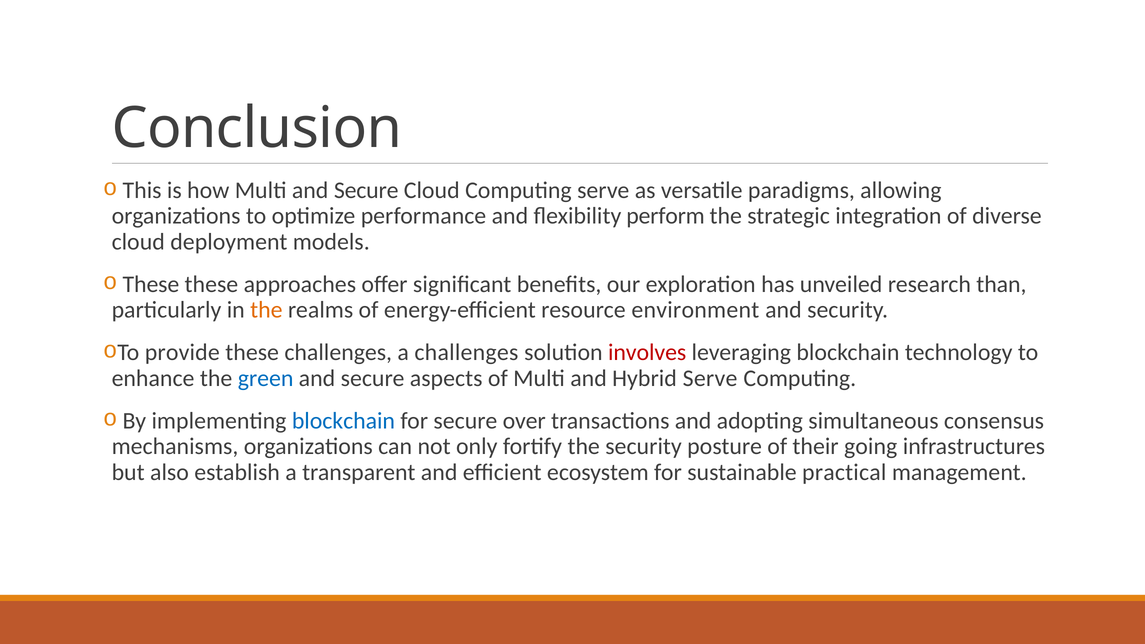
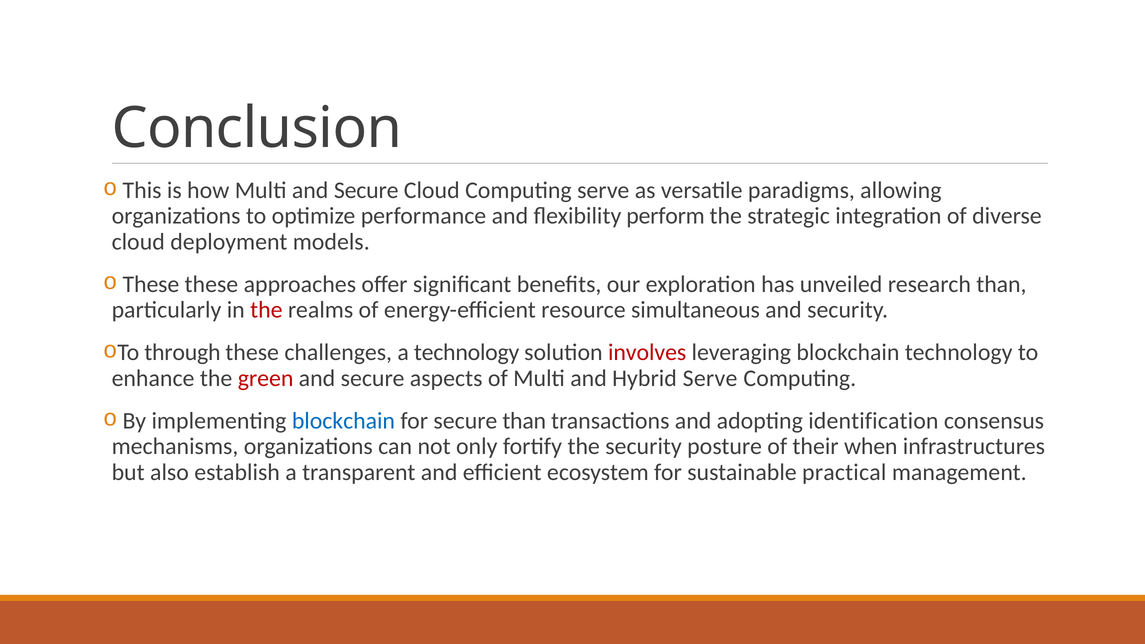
the colour: orange -> red (266, 310)
environment: environment -> simultaneous (696, 310)
provide: provide -> through (182, 353)
a challenges: challenges -> technology (467, 353)
green colour: blue -> red (266, 378)
secure over: over -> than (524, 421)
simultaneous: simultaneous -> identification (873, 421)
going: going -> when (871, 447)
